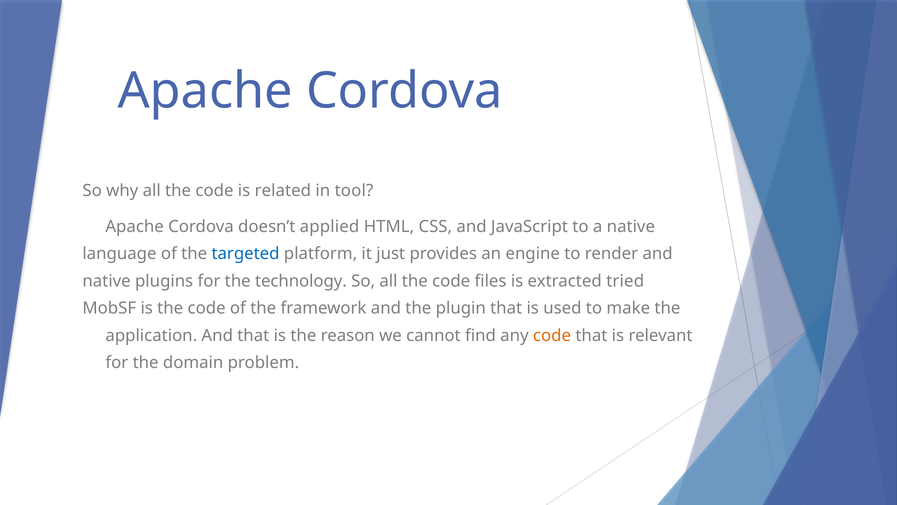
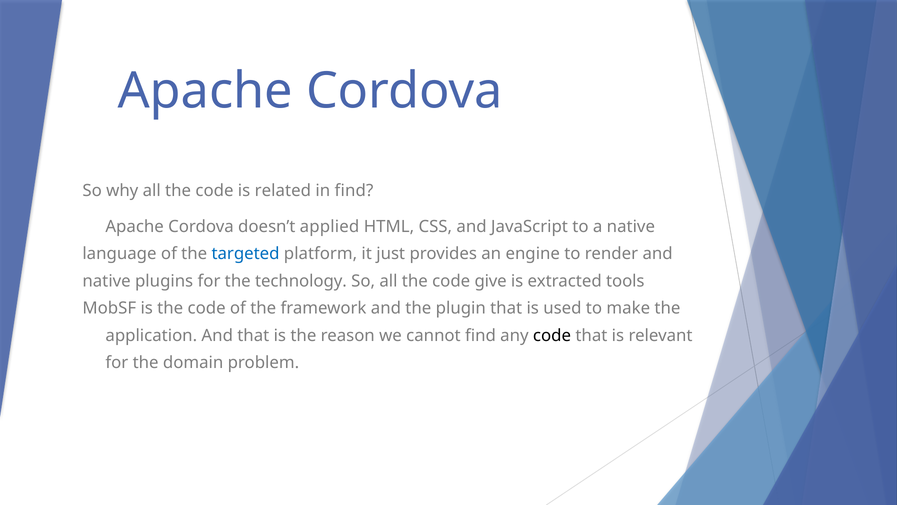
in tool: tool -> find (354, 191)
files: files -> give (491, 281)
tried: tried -> tools (625, 281)
code colour: orange -> black (552, 335)
